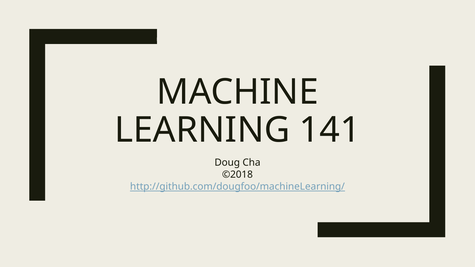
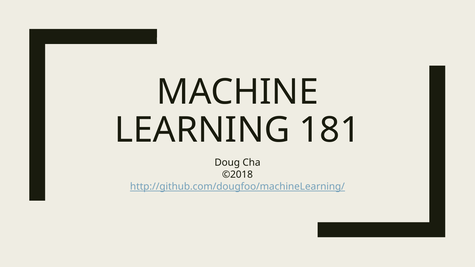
141: 141 -> 181 (330, 130)
